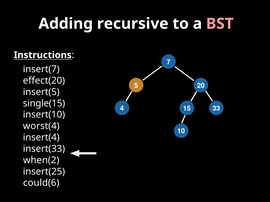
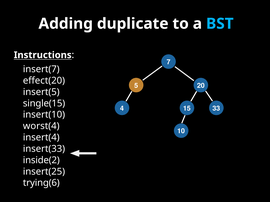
recursive: recursive -> duplicate (133, 24)
BST colour: pink -> light blue (220, 24)
when(2: when(2 -> inside(2 (41, 161)
could(6: could(6 -> trying(6 (41, 183)
